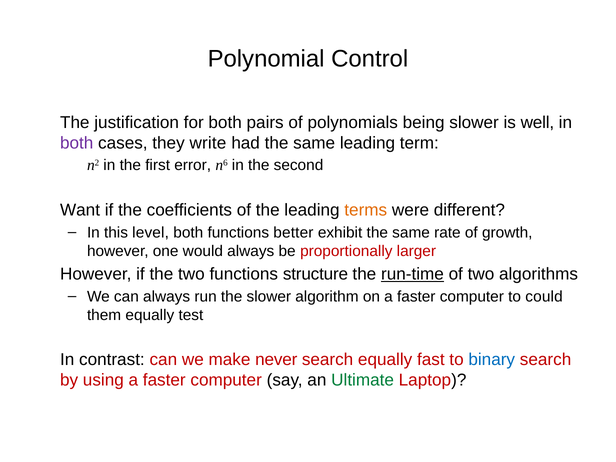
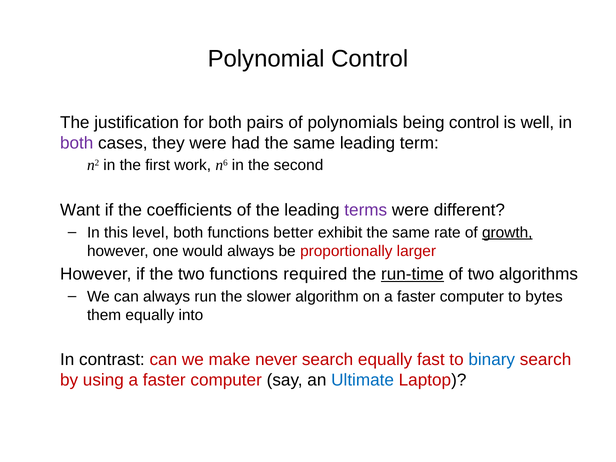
being slower: slower -> control (474, 122)
they write: write -> were (208, 143)
error: error -> work (193, 165)
terms colour: orange -> purple (366, 210)
growth underline: none -> present (507, 232)
structure: structure -> required (315, 274)
could: could -> bytes (544, 296)
test: test -> into (191, 315)
Ultimate colour: green -> blue (363, 380)
